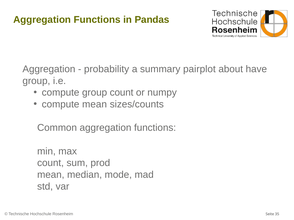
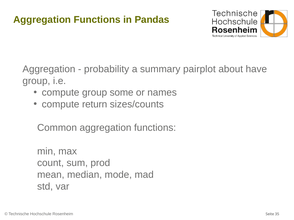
group count: count -> some (122, 93)
numpy: numpy -> names (162, 93)
compute mean: mean -> return (95, 105)
